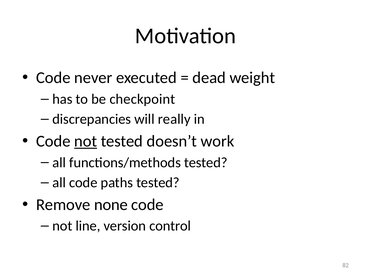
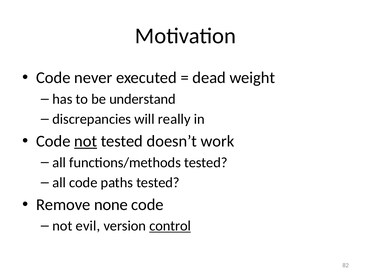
checkpoint: checkpoint -> understand (142, 99)
line: line -> evil (88, 226)
control underline: none -> present (170, 226)
